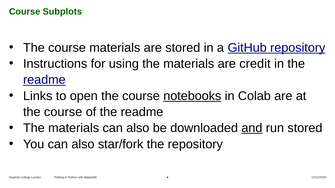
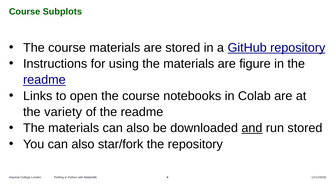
credit: credit -> figure (255, 64)
notebooks underline: present -> none (192, 96)
course: course -> variety (63, 112)
